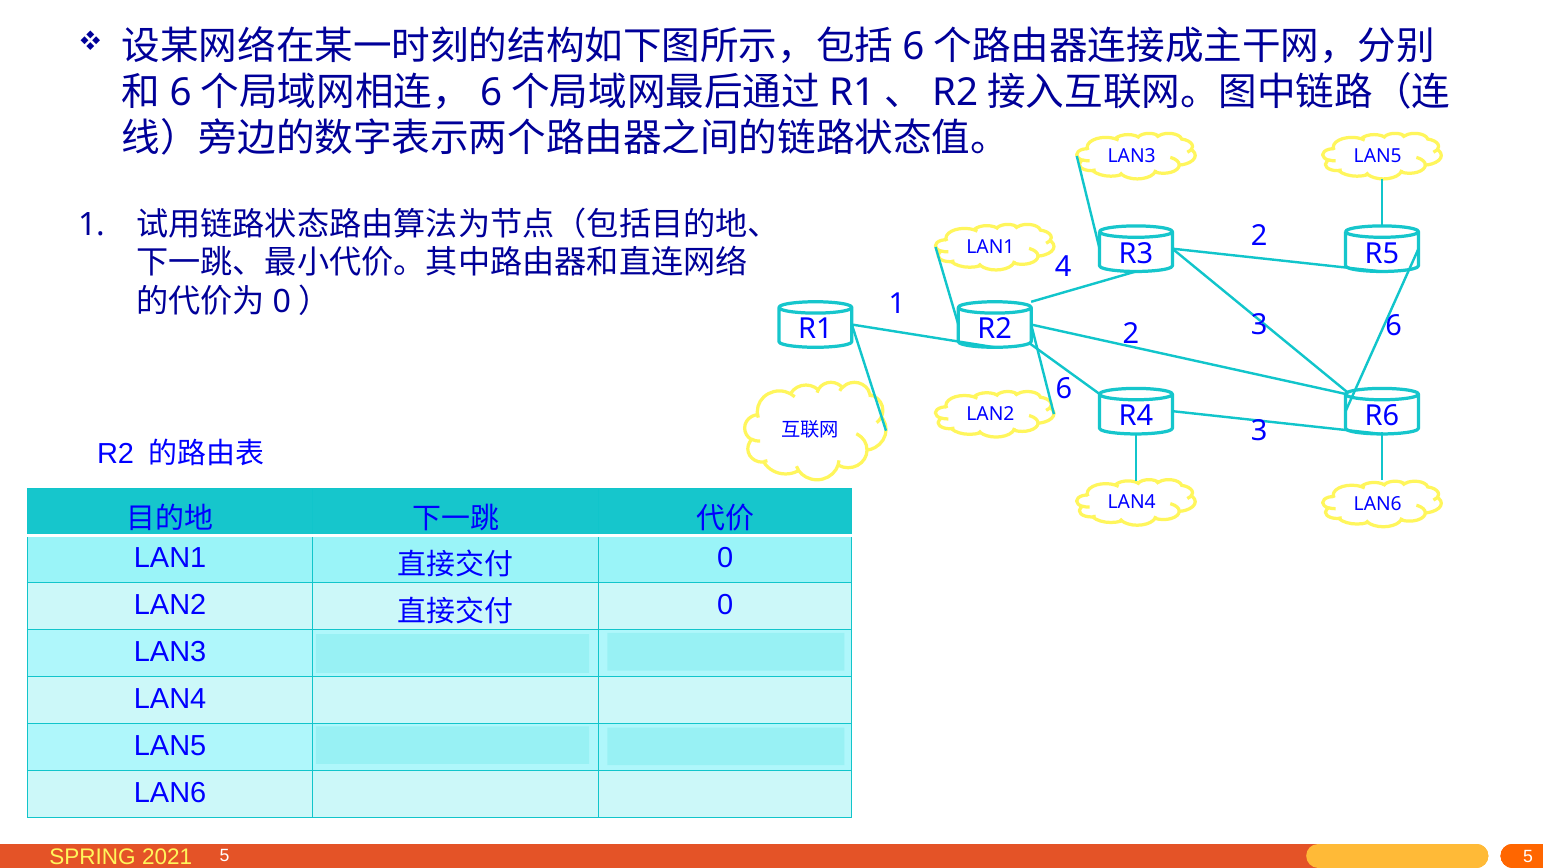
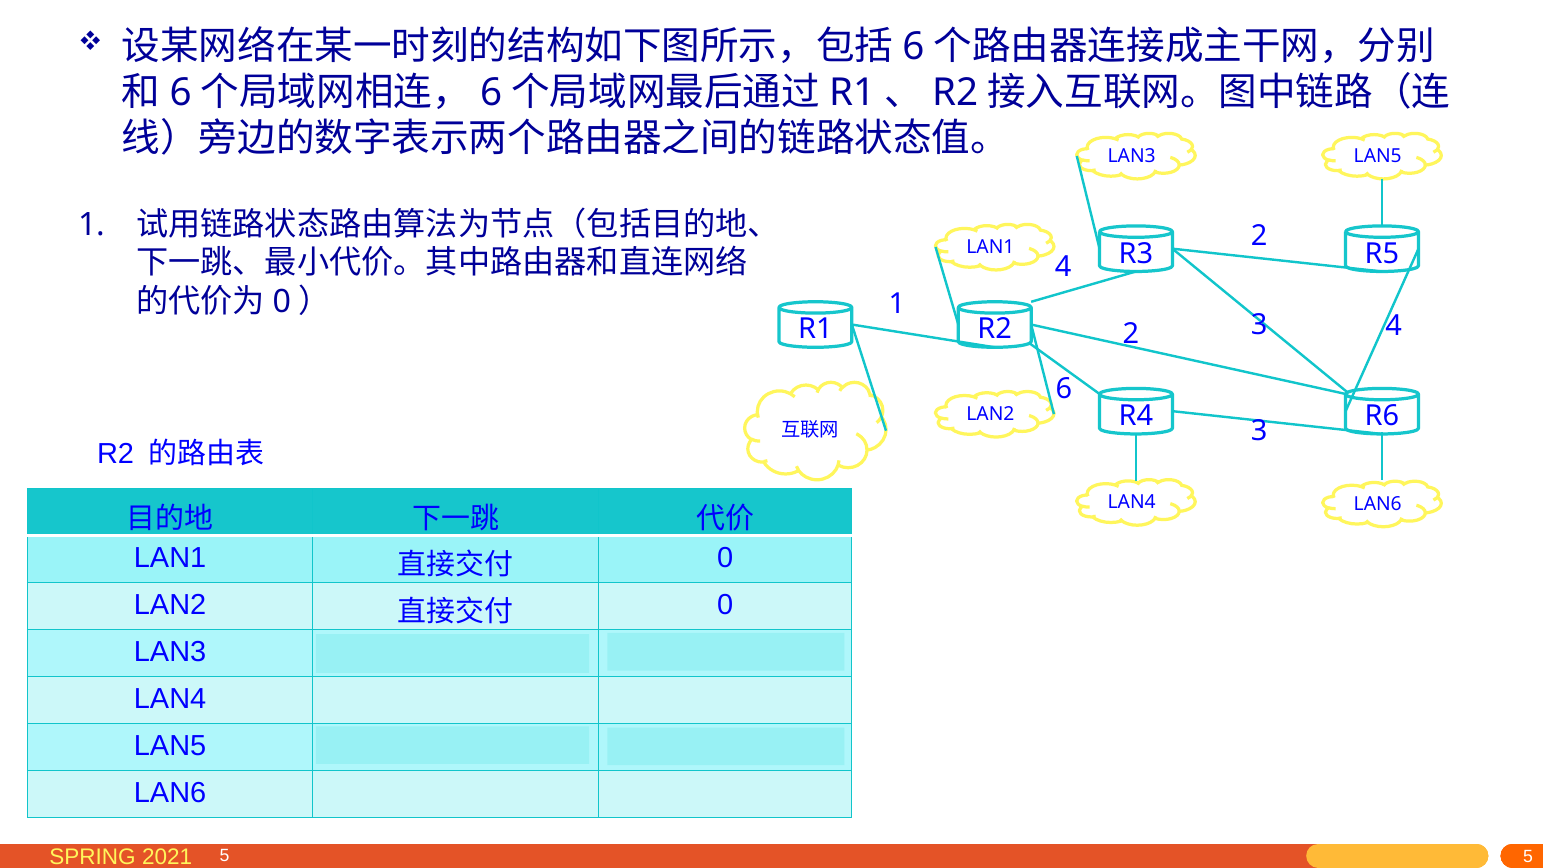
2 6: 6 -> 4 (1394, 326)
